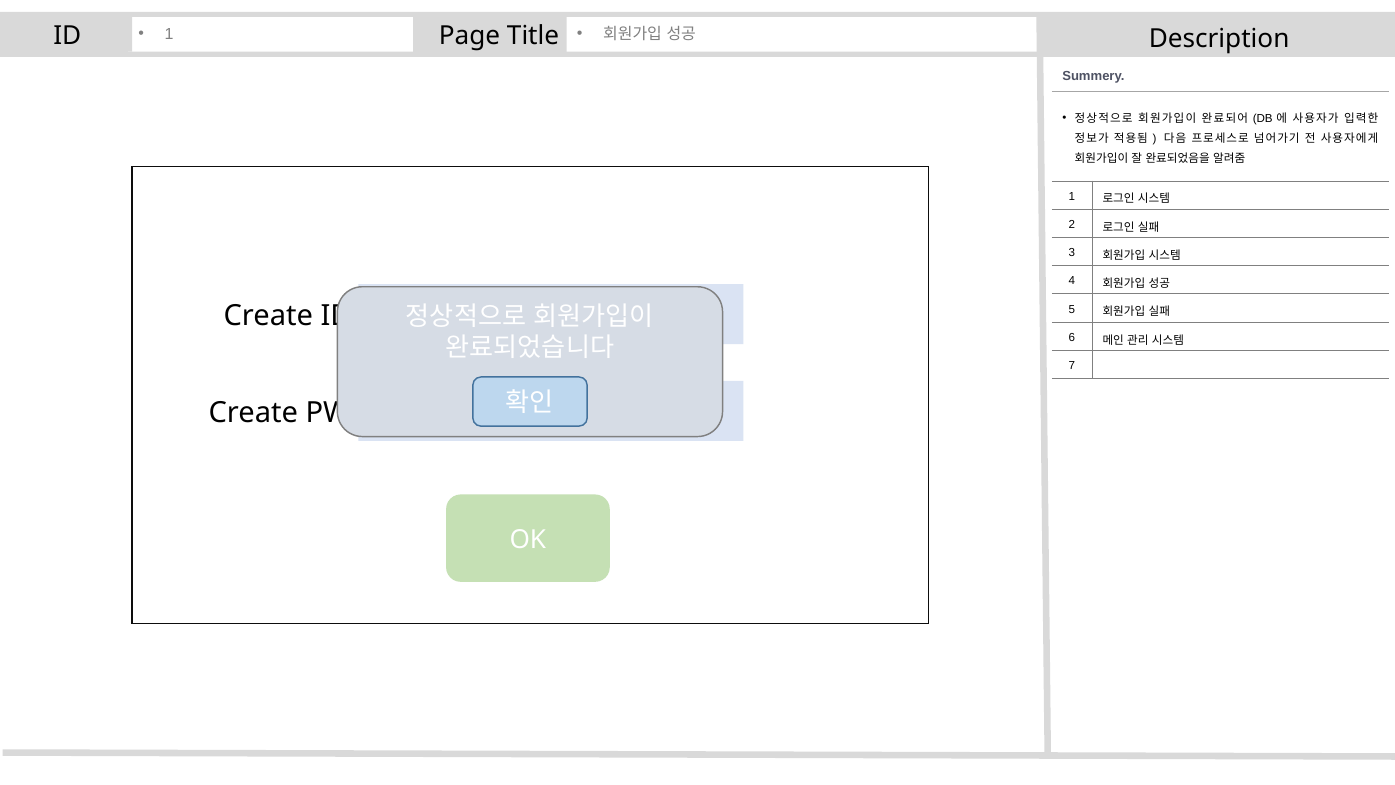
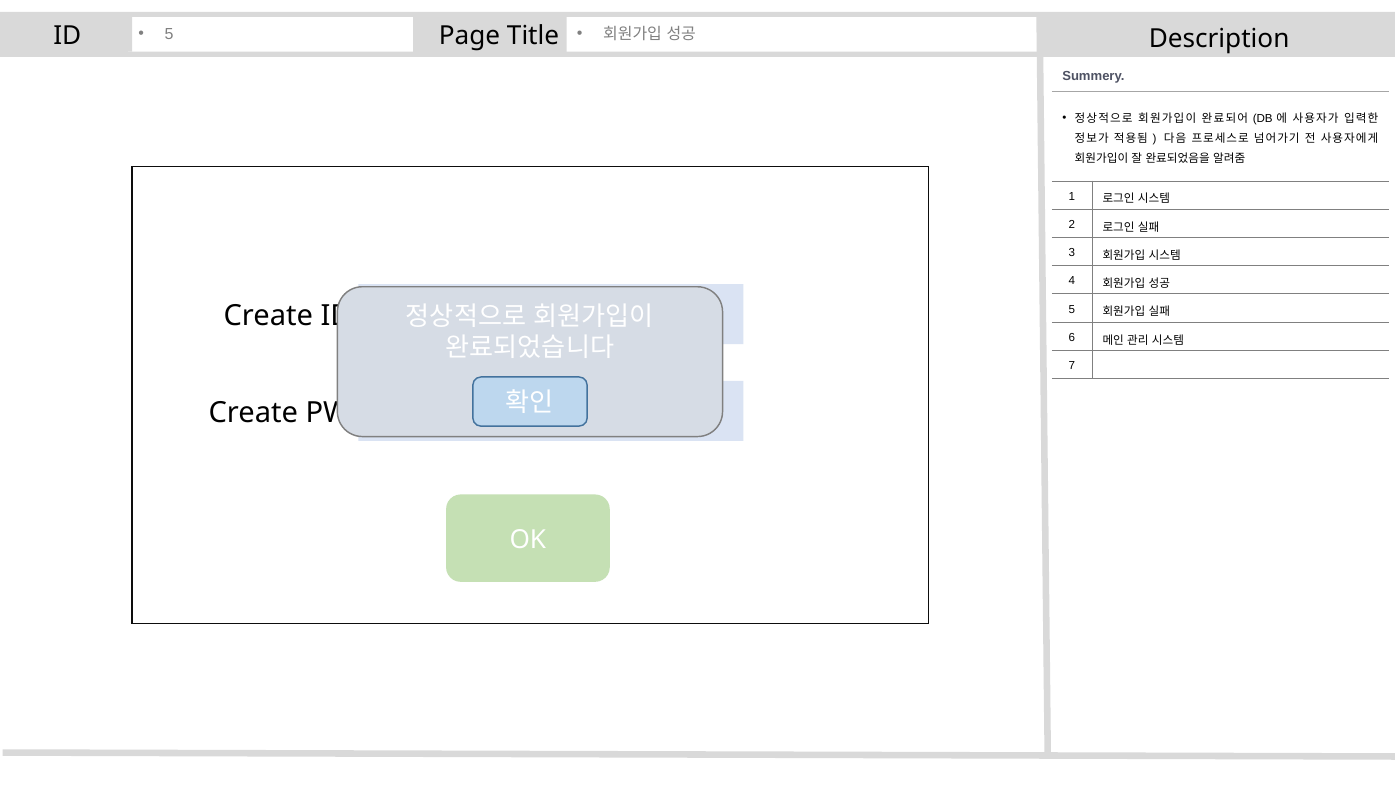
1: 1 -> 5 (169, 34)
